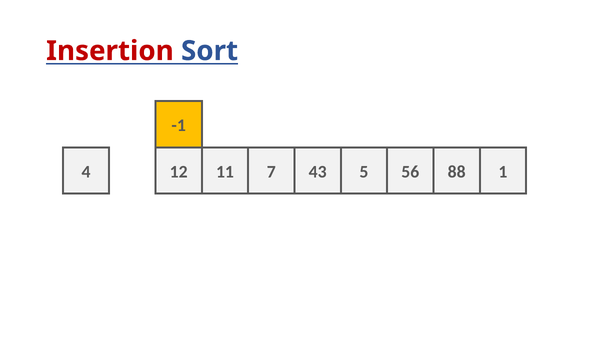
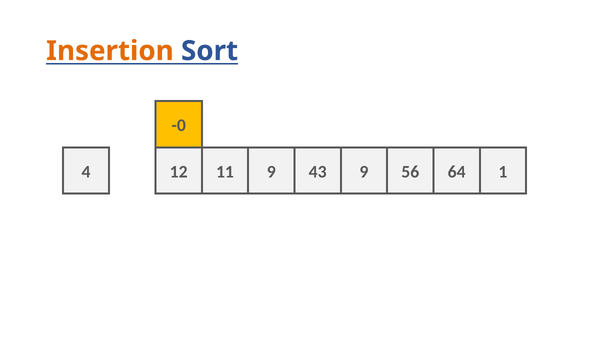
Insertion colour: red -> orange (110, 51)
-1: -1 -> -0 (179, 125)
11 7: 7 -> 9 (271, 172)
43 5: 5 -> 9 (364, 172)
88: 88 -> 64 (457, 172)
